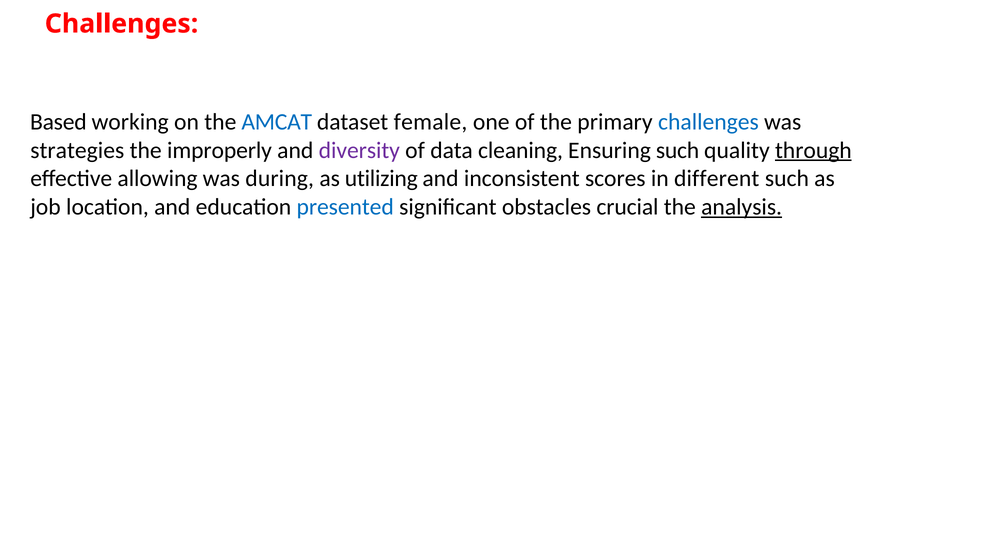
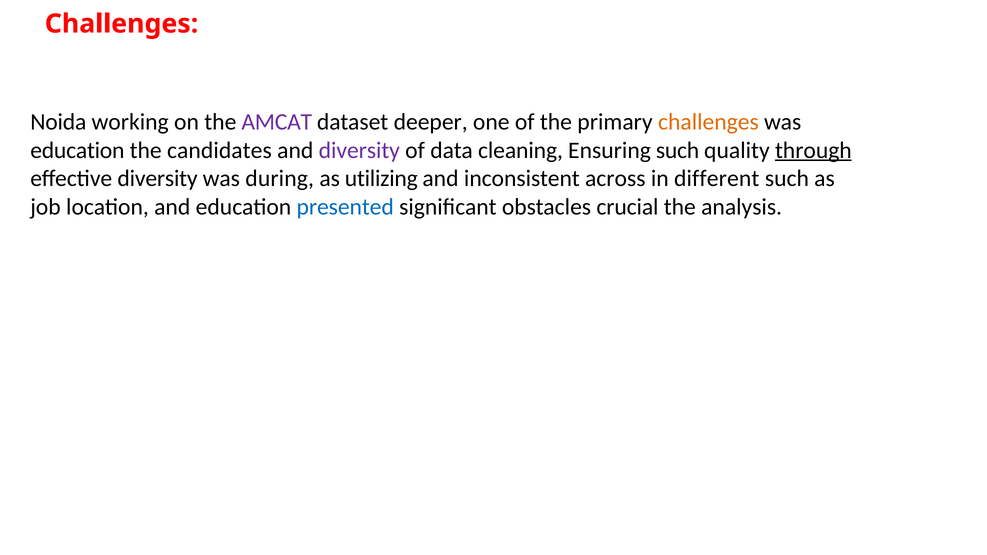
Based: Based -> Noida (58, 122)
AMCAT colour: blue -> purple (277, 122)
female: female -> deeper (431, 122)
challenges colour: blue -> orange (708, 122)
strategies: strategies -> education (77, 150)
improperly: improperly -> candidates (219, 150)
effective allowing: allowing -> diversity (158, 179)
scores: scores -> across (615, 179)
analysis underline: present -> none (742, 207)
